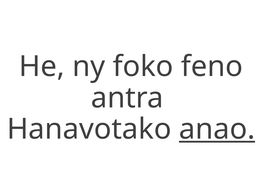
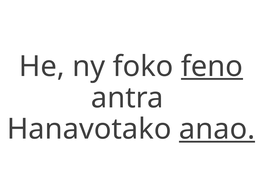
feno underline: none -> present (212, 67)
